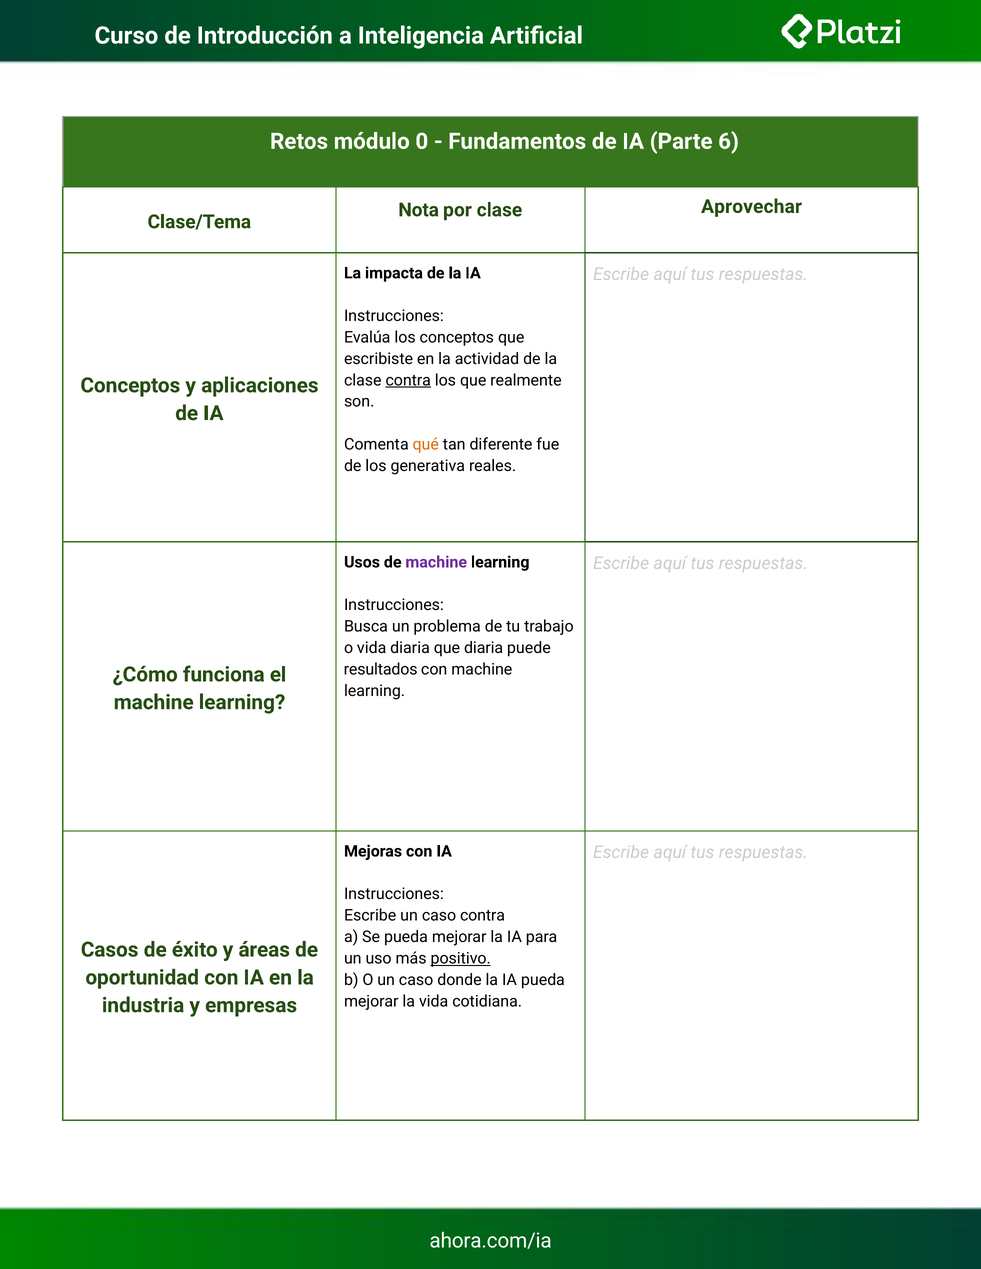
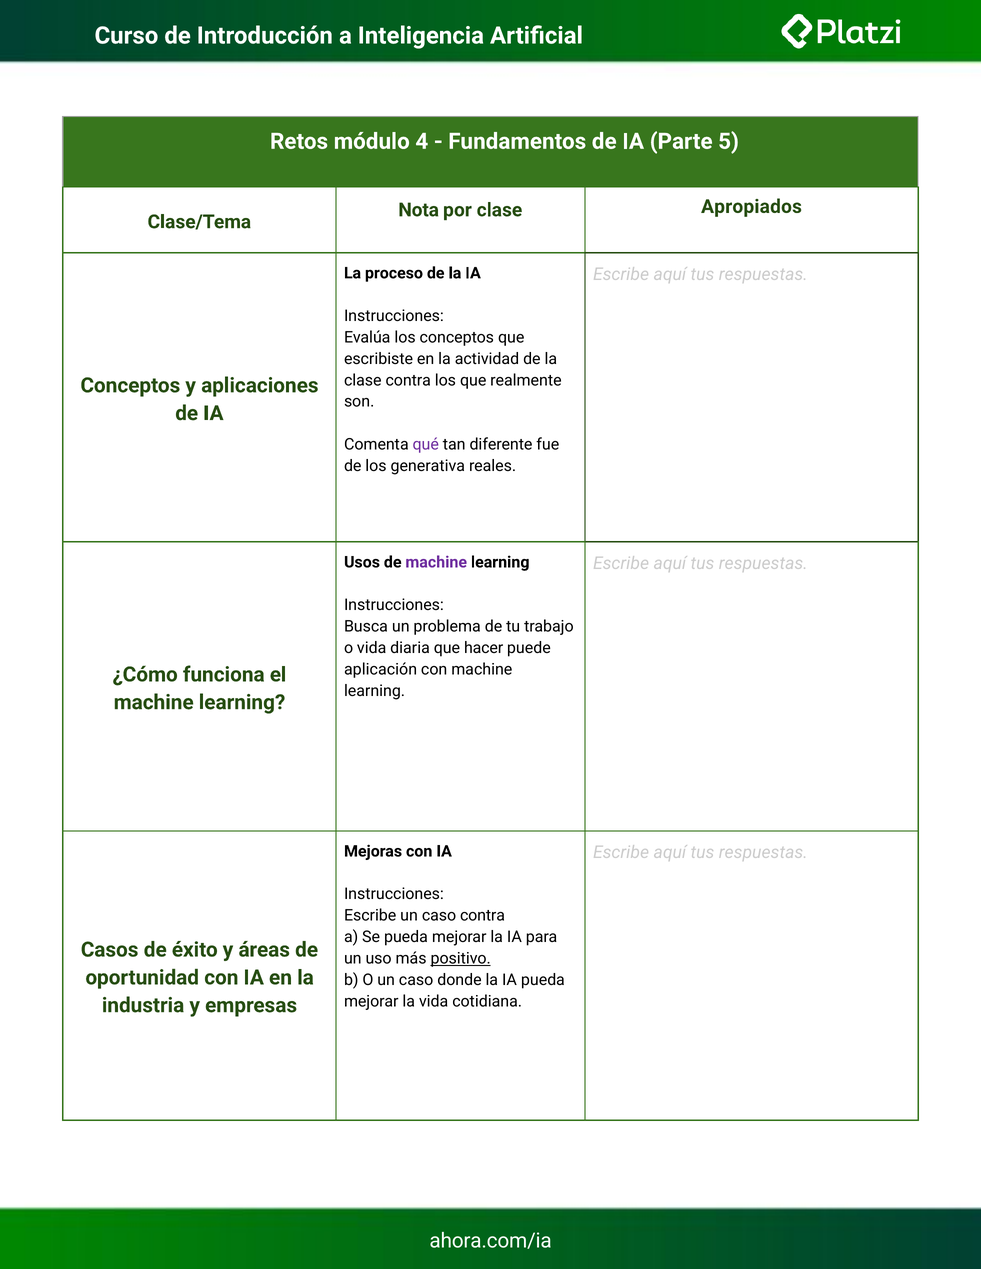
0: 0 -> 4 (422, 141)
6: 6 -> 5 (729, 141)
Aprovechar: Aprovechar -> Apropiados (752, 207)
impacta: impacta -> proceso (394, 273)
contra underline: present -> none (408, 380)
qué colour: orange -> purple (426, 445)
que diaria: diaria -> hacer (484, 648)
resultados: resultados -> aplicación (381, 670)
